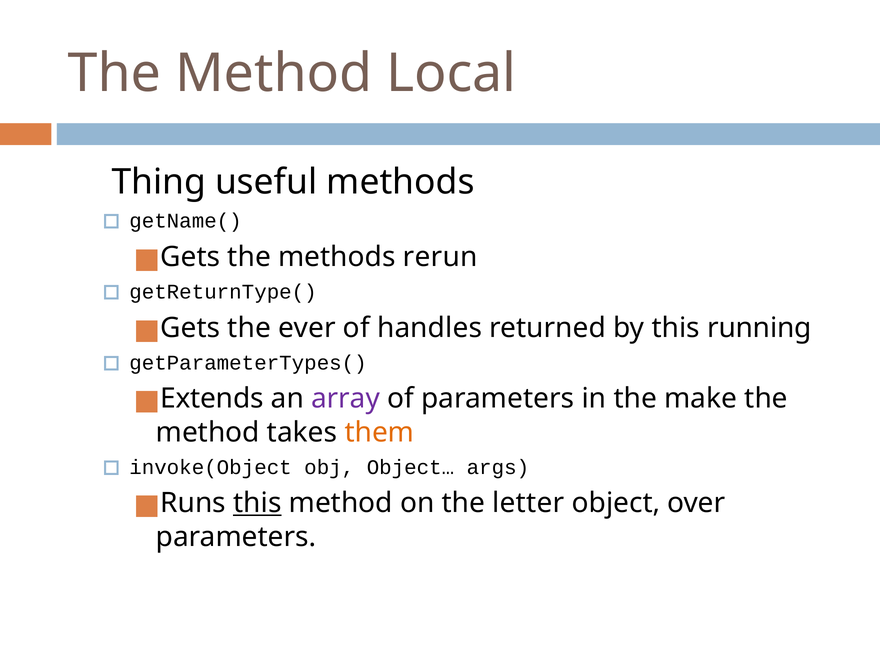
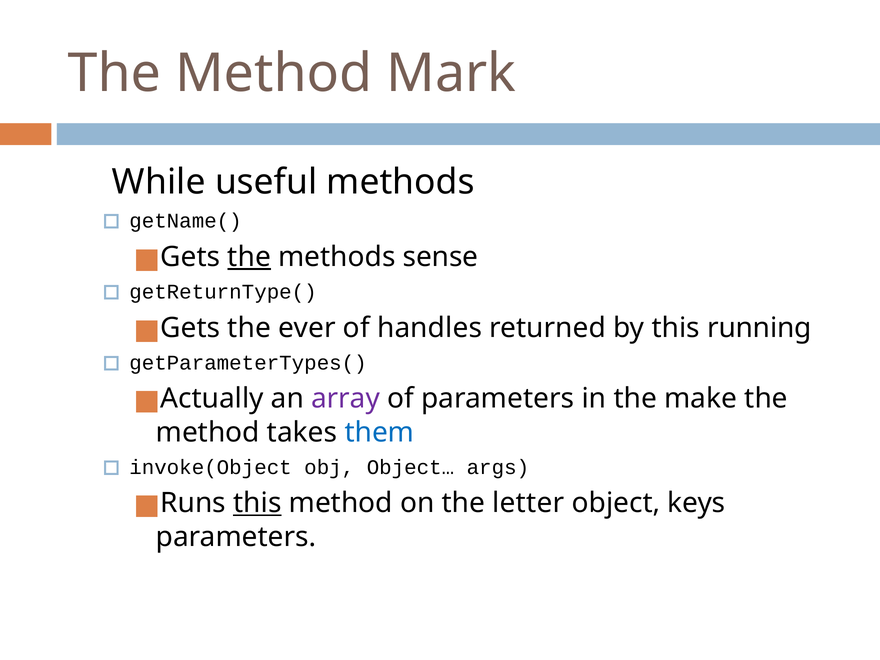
Local: Local -> Mark (451, 73)
Thing: Thing -> While (159, 182)
the underline: none -> present (249, 257)
rerun: rerun -> sense (441, 257)
Extends: Extends -> Actually (212, 399)
them colour: orange -> blue (379, 432)
over: over -> keys (696, 503)
